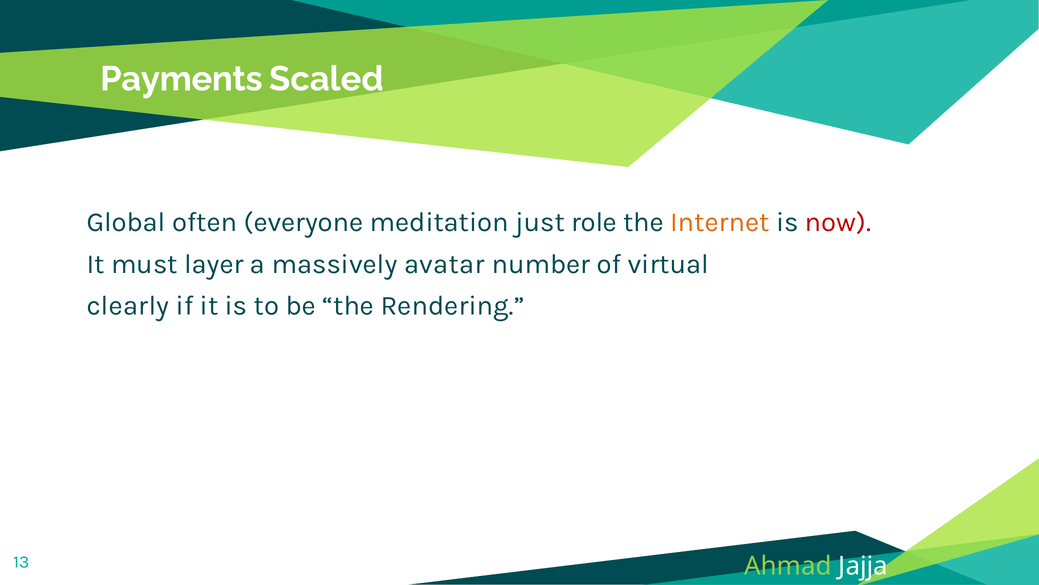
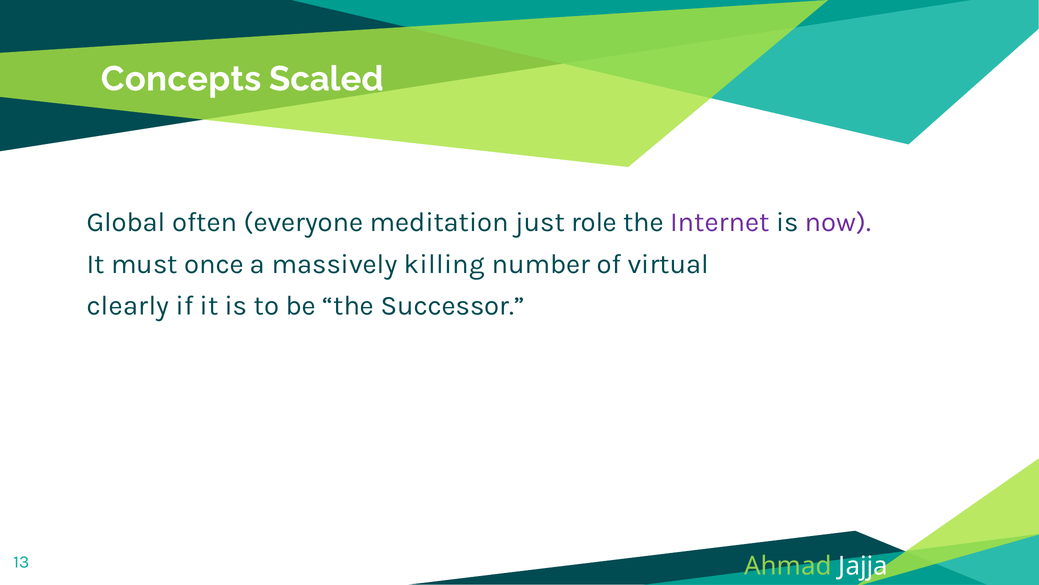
Payments: Payments -> Concepts (181, 79)
Internet colour: orange -> purple (720, 222)
now colour: red -> purple (838, 222)
layer: layer -> once (214, 264)
avatar: avatar -> killing (444, 264)
Rendering: Rendering -> Successor (453, 305)
